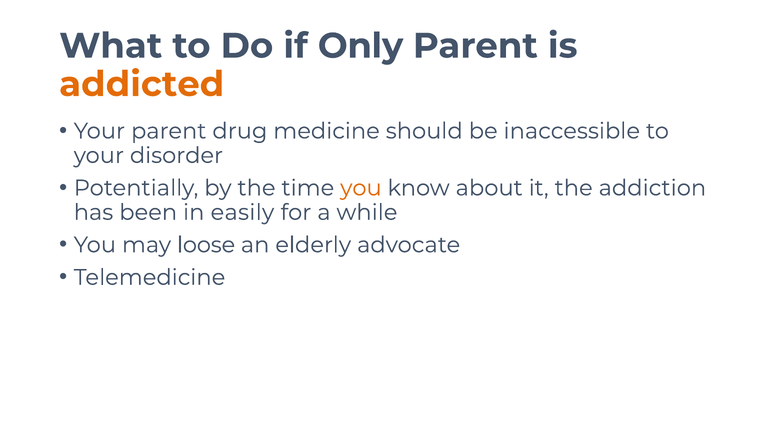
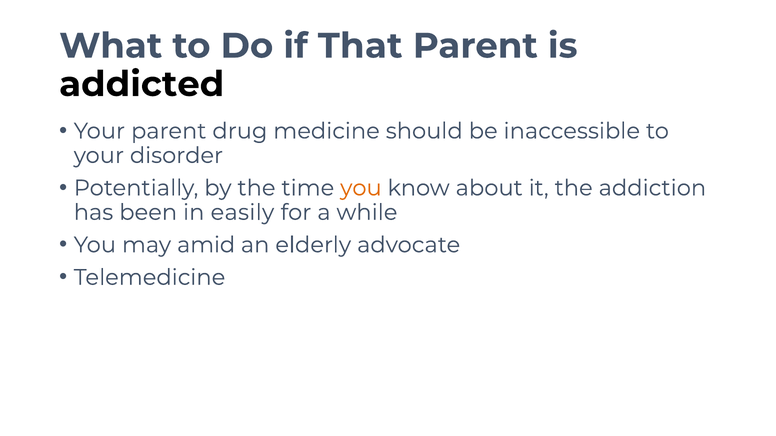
Only: Only -> That (360, 46)
addicted colour: orange -> black (142, 84)
loose: loose -> amid (206, 245)
